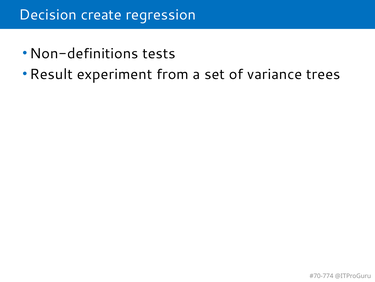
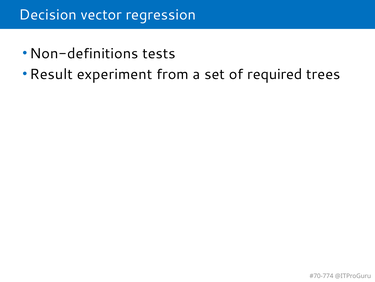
create: create -> vector (101, 15)
variance: variance -> required (275, 74)
